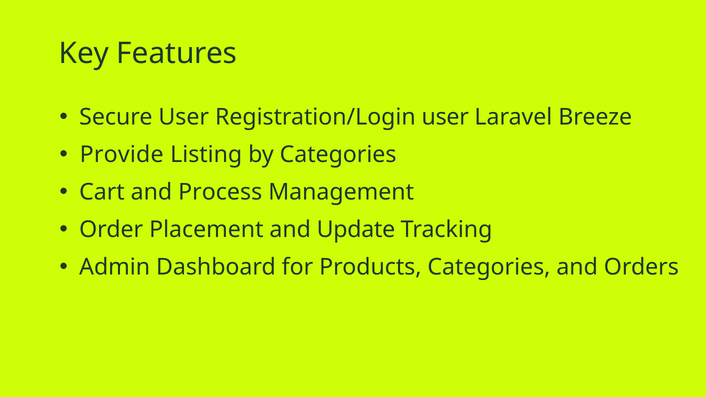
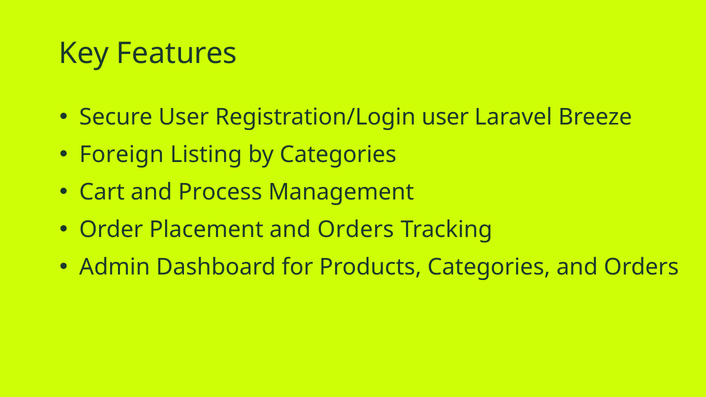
Provide: Provide -> Foreign (122, 155)
Placement and Update: Update -> Orders (356, 230)
